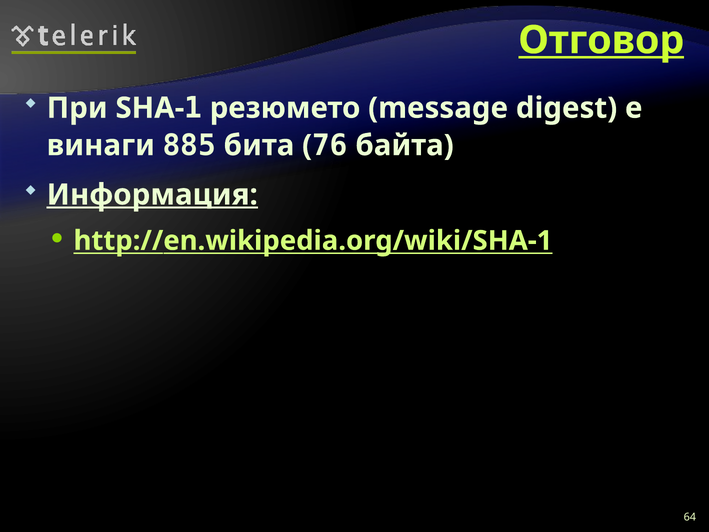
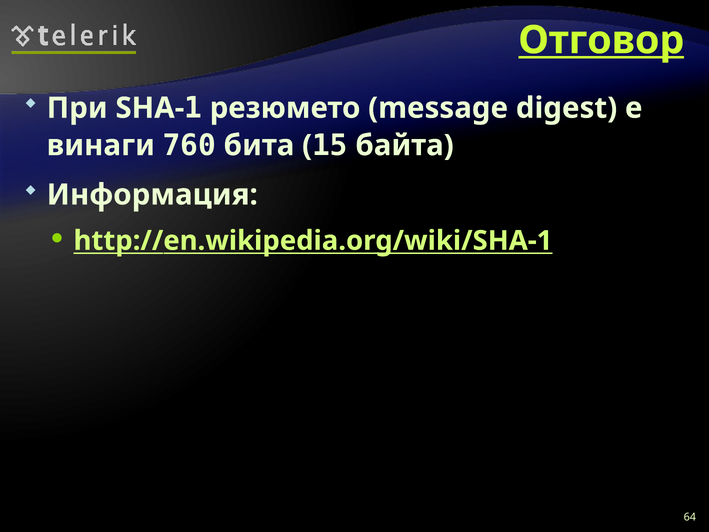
885: 885 -> 760 (189, 145)
76: 76 -> 15 (330, 145)
Информация underline: present -> none (152, 195)
